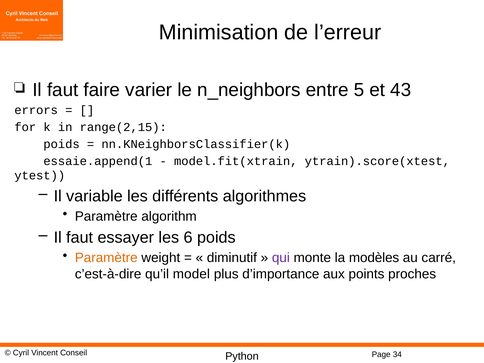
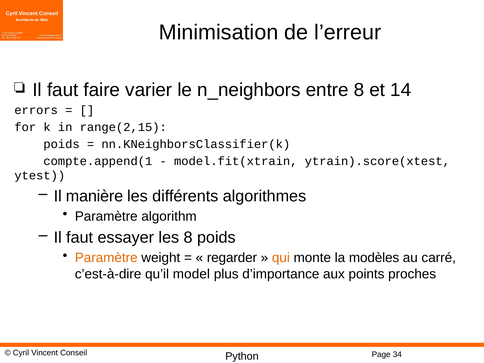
entre 5: 5 -> 8 (359, 90)
43: 43 -> 14 (401, 90)
essaie.append(1: essaie.append(1 -> compte.append(1 (98, 161)
variable: variable -> manière (94, 196)
les 6: 6 -> 8 (188, 238)
diminutif: diminutif -> regarder (232, 258)
qui colour: purple -> orange (281, 258)
